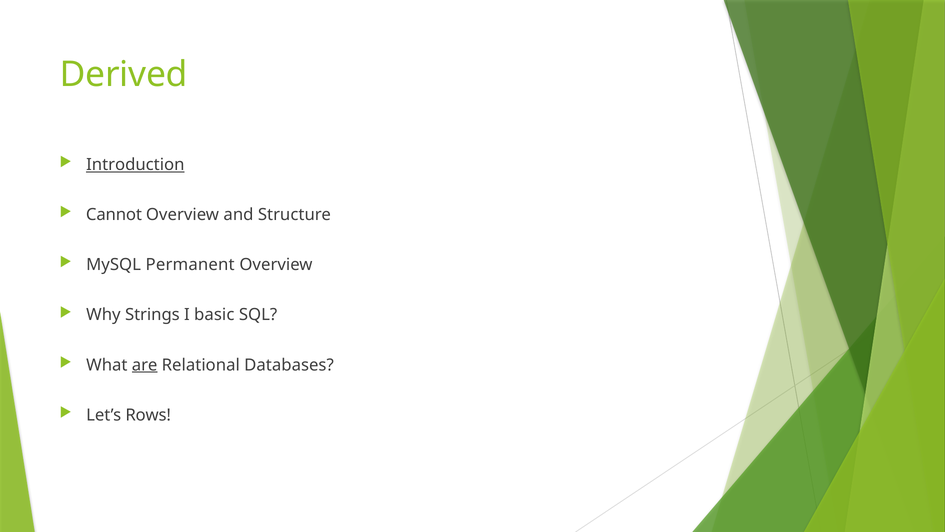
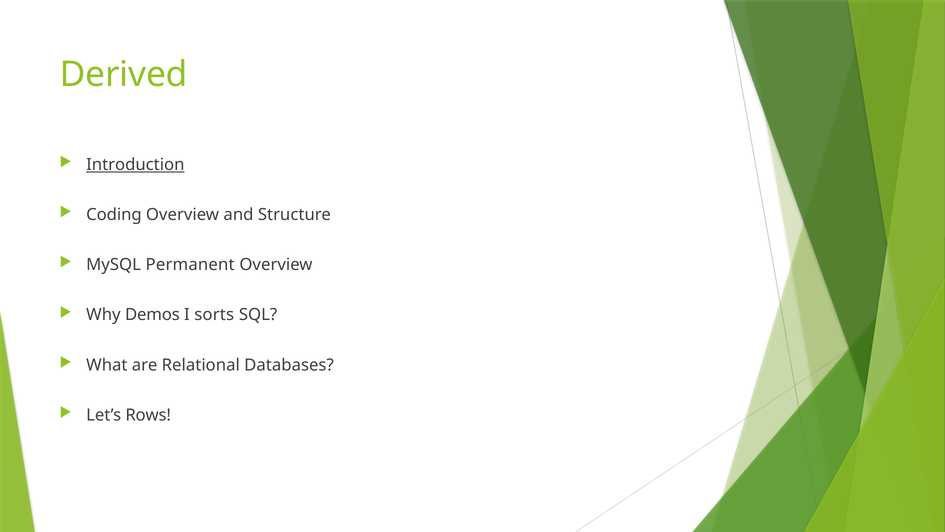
Cannot: Cannot -> Coding (114, 215)
Strings: Strings -> Demos (152, 315)
basic: basic -> sorts (214, 315)
are underline: present -> none (145, 365)
